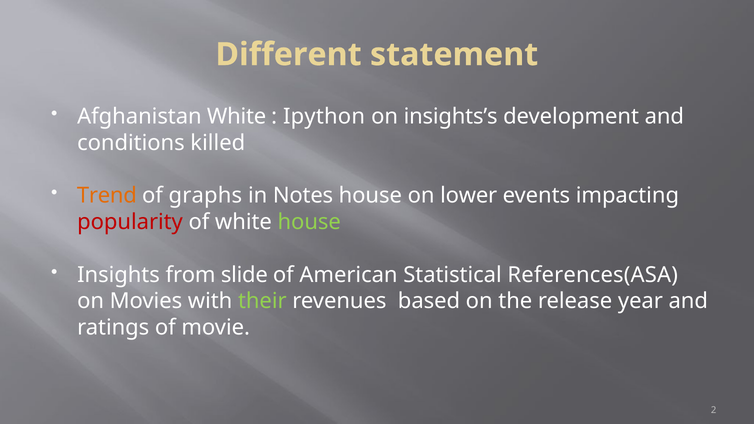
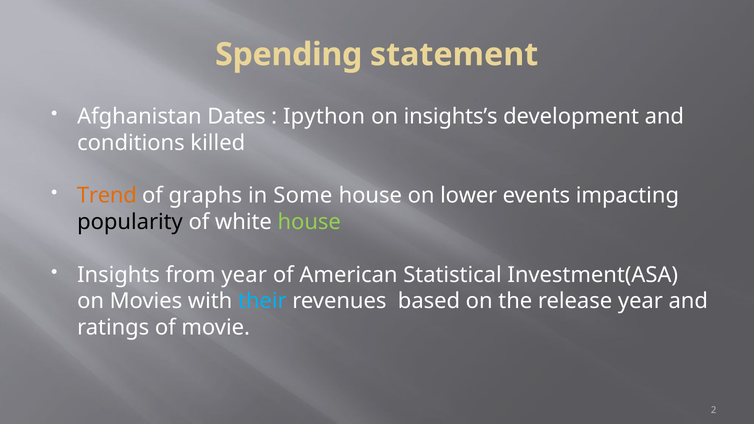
Different: Different -> Spending (289, 55)
Afghanistan White: White -> Dates (237, 116)
Notes: Notes -> Some (303, 196)
popularity colour: red -> black (130, 222)
from slide: slide -> year (244, 275)
References(ASA: References(ASA -> Investment(ASA (593, 275)
their colour: light green -> light blue (262, 301)
